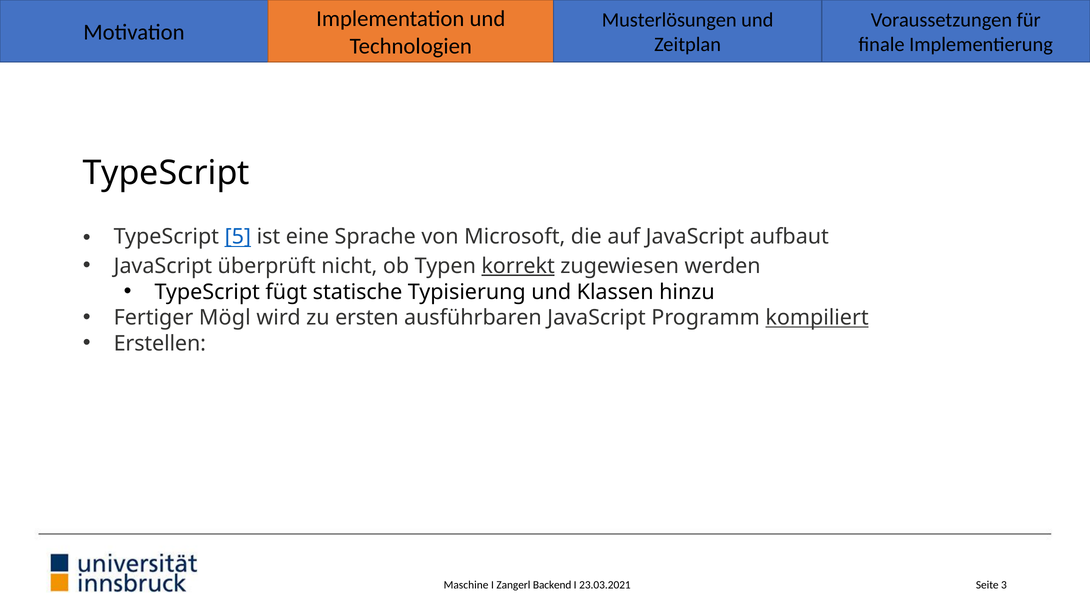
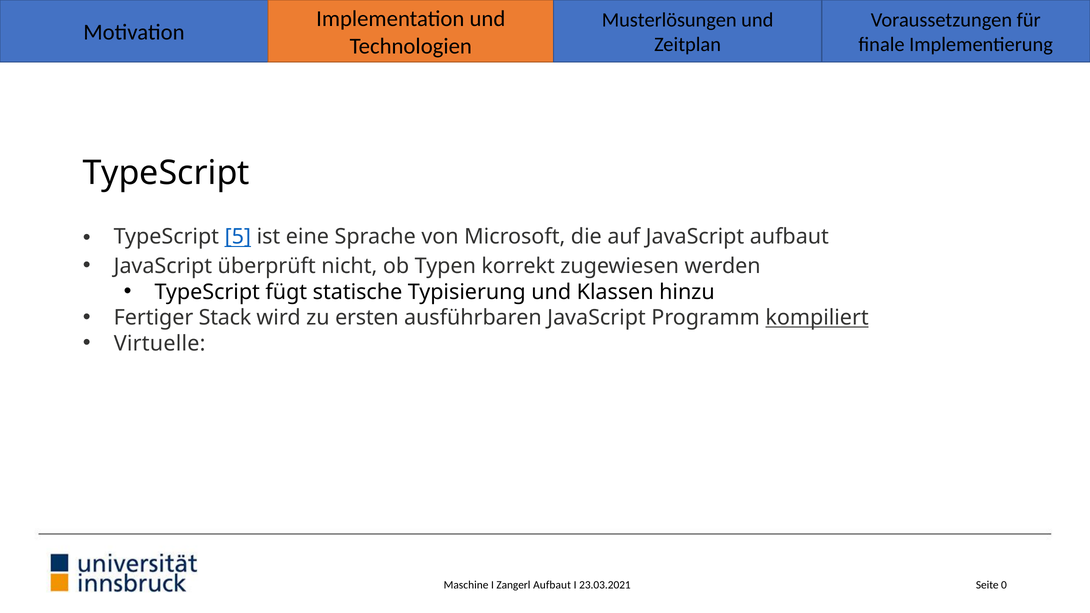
korrekt underline: present -> none (518, 266)
Mögl: Mögl -> Stack (225, 318)
Erstellen: Erstellen -> Virtuelle (160, 344)
Zangerl Backend: Backend -> Aufbaut (552, 585)
3: 3 -> 0 (1004, 585)
